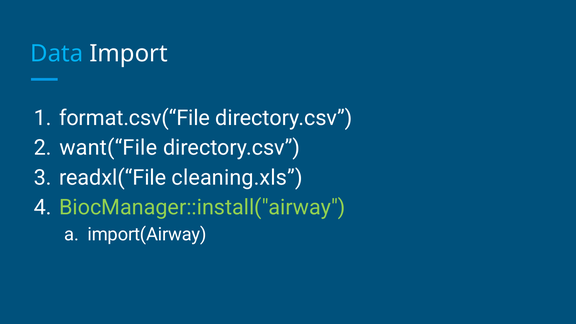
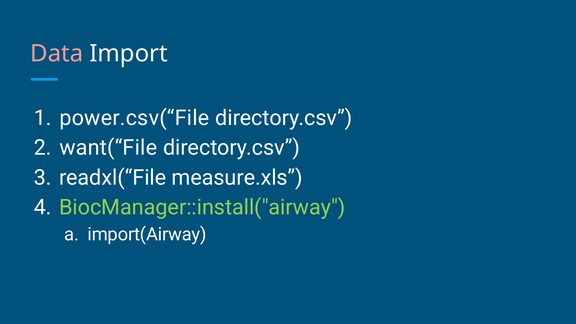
Data colour: light blue -> pink (57, 54)
format.csv(“File: format.csv(“File -> power.csv(“File (134, 118)
cleaning.xls: cleaning.xls -> measure.xls (237, 178)
